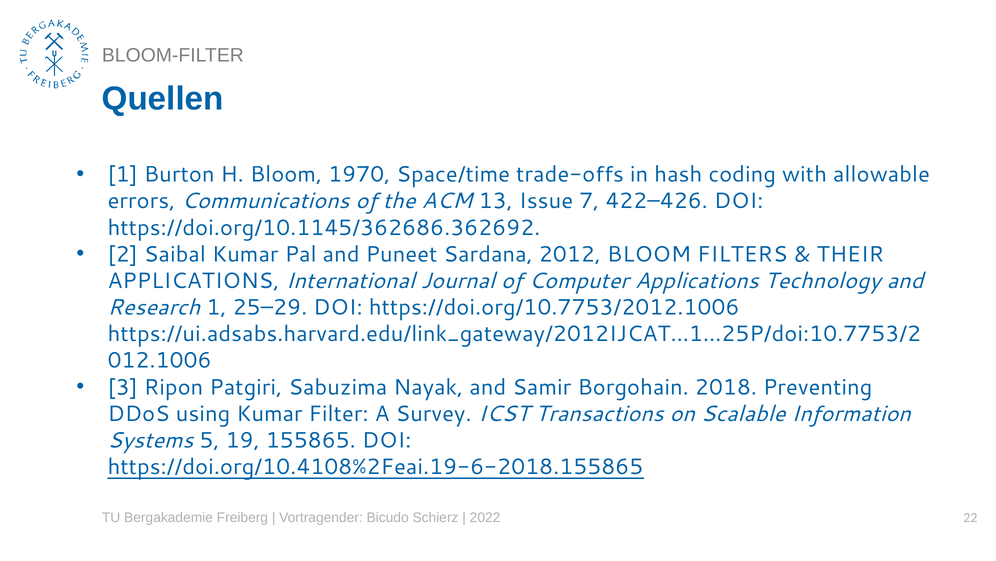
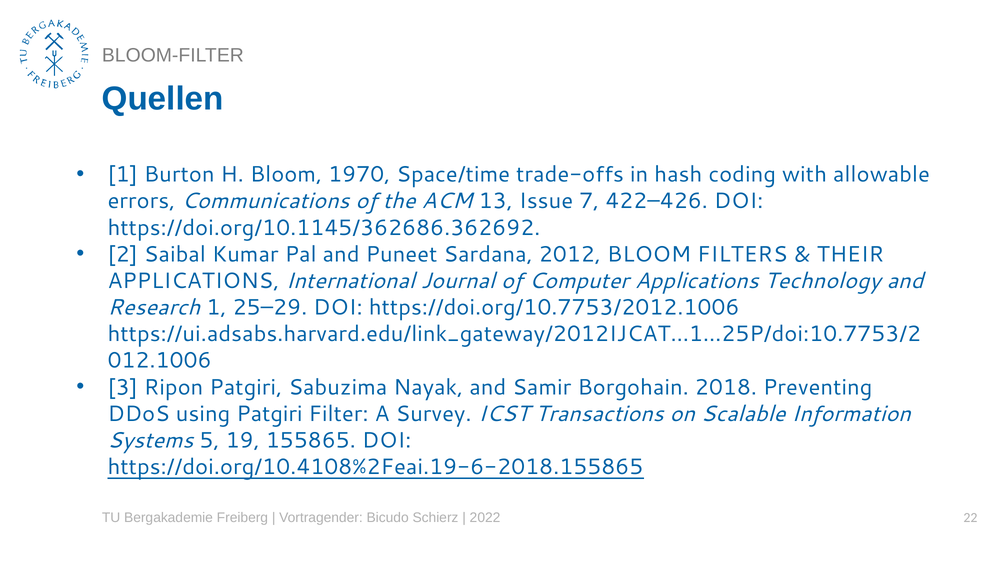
using Kumar: Kumar -> Patgiri (269, 413)
